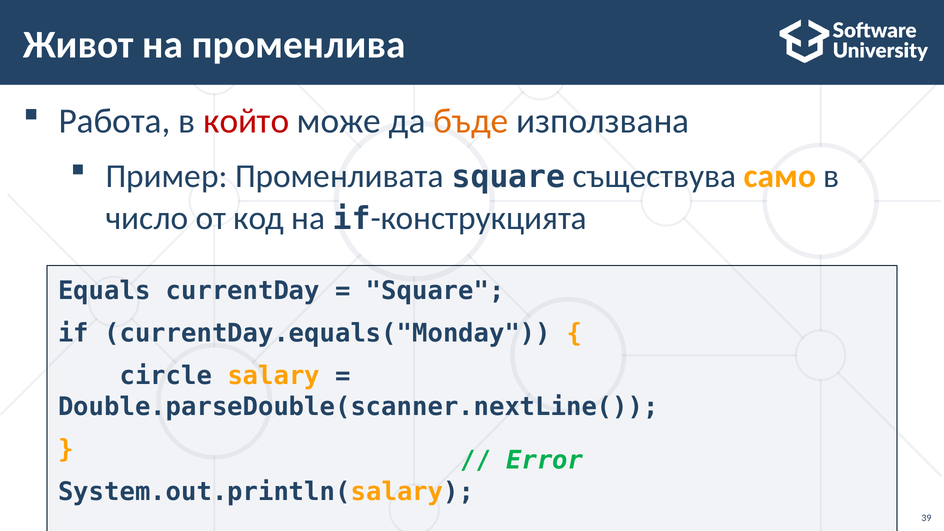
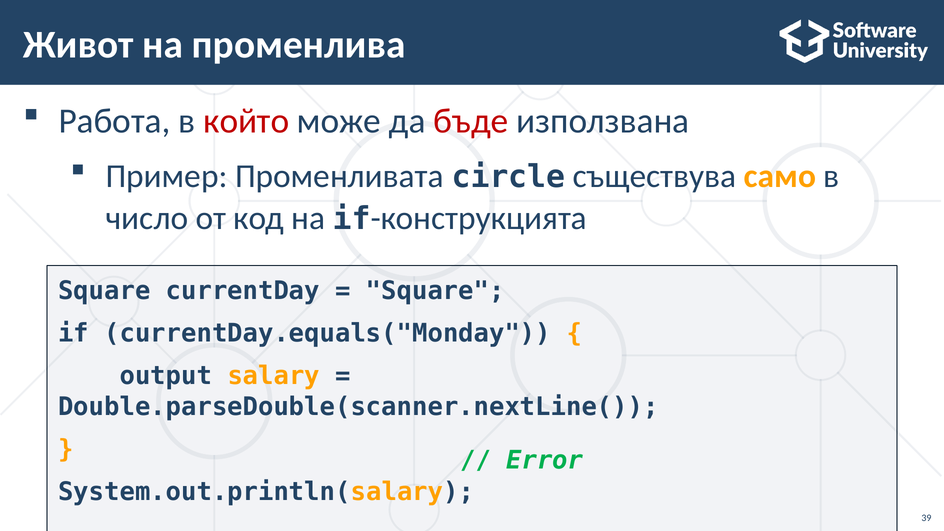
бъде colour: orange -> red (471, 121)
Променливата square: square -> circle (508, 177)
Equals: Equals -> Square (104, 291)
circle: circle -> output (166, 376)
